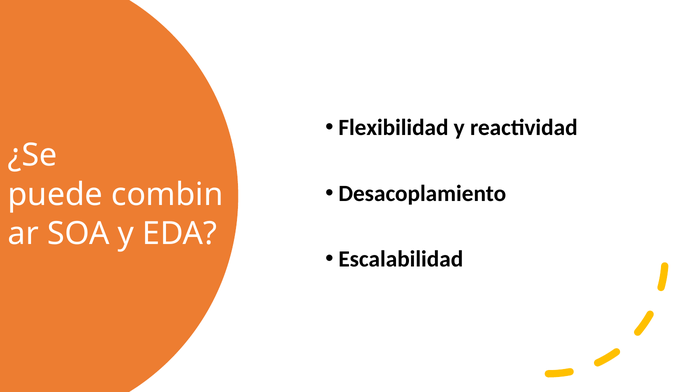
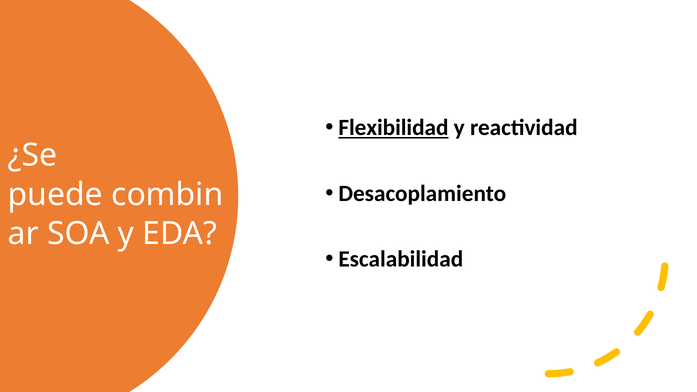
Flexibilidad underline: none -> present (393, 128)
